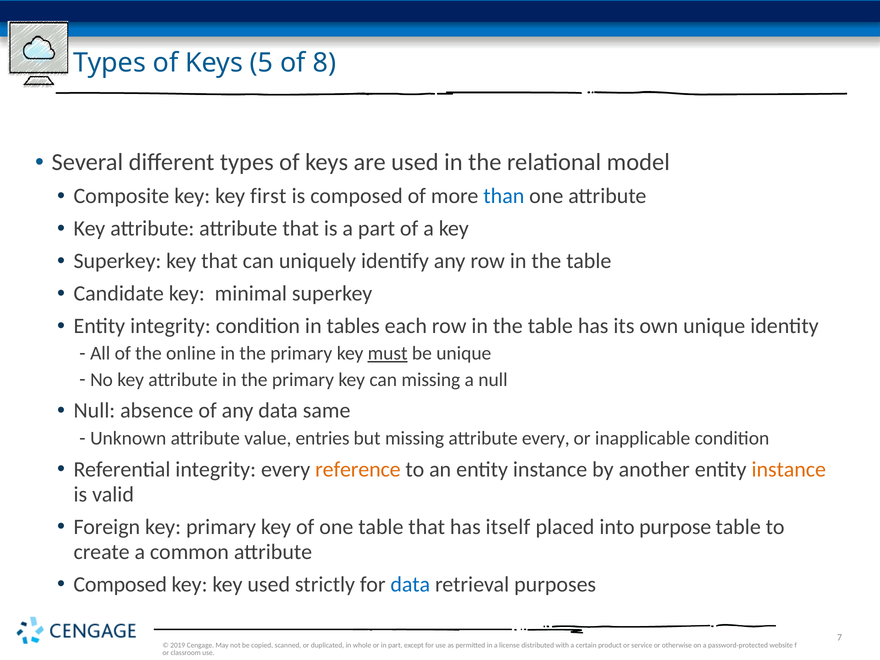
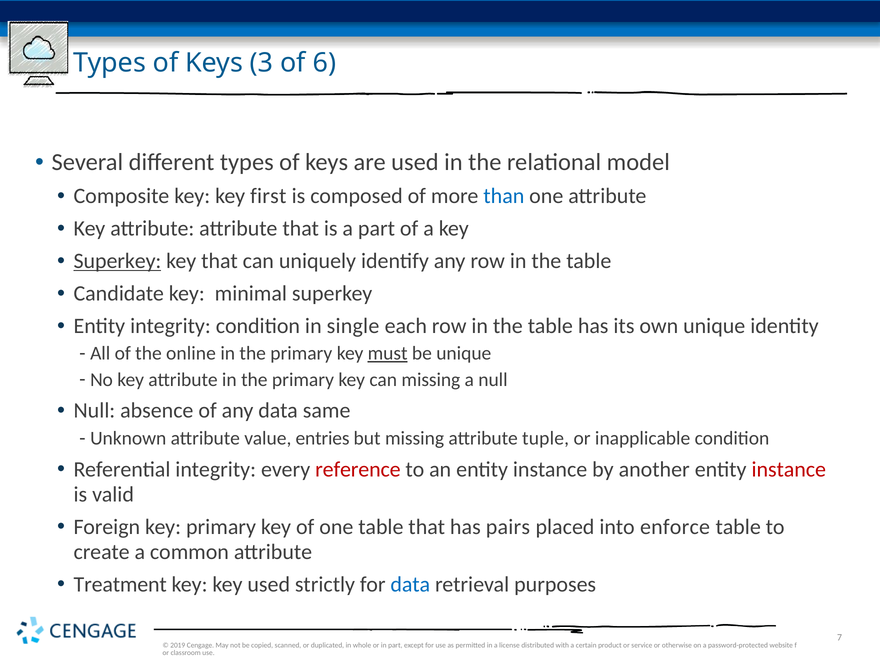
5: 5 -> 3 (262, 63)
8: 8 -> 6 (324, 63)
Superkey underline: none -> present (117, 261)
tables: tables -> single (353, 326)
attribute every: every -> tuple (546, 438)
reference colour: orange -> red (358, 469)
instance colour: orange -> red (789, 469)
itself: itself -> pairs (508, 527)
purpose: purpose -> enforce (675, 527)
Composed: Composed -> Treatment (120, 584)
